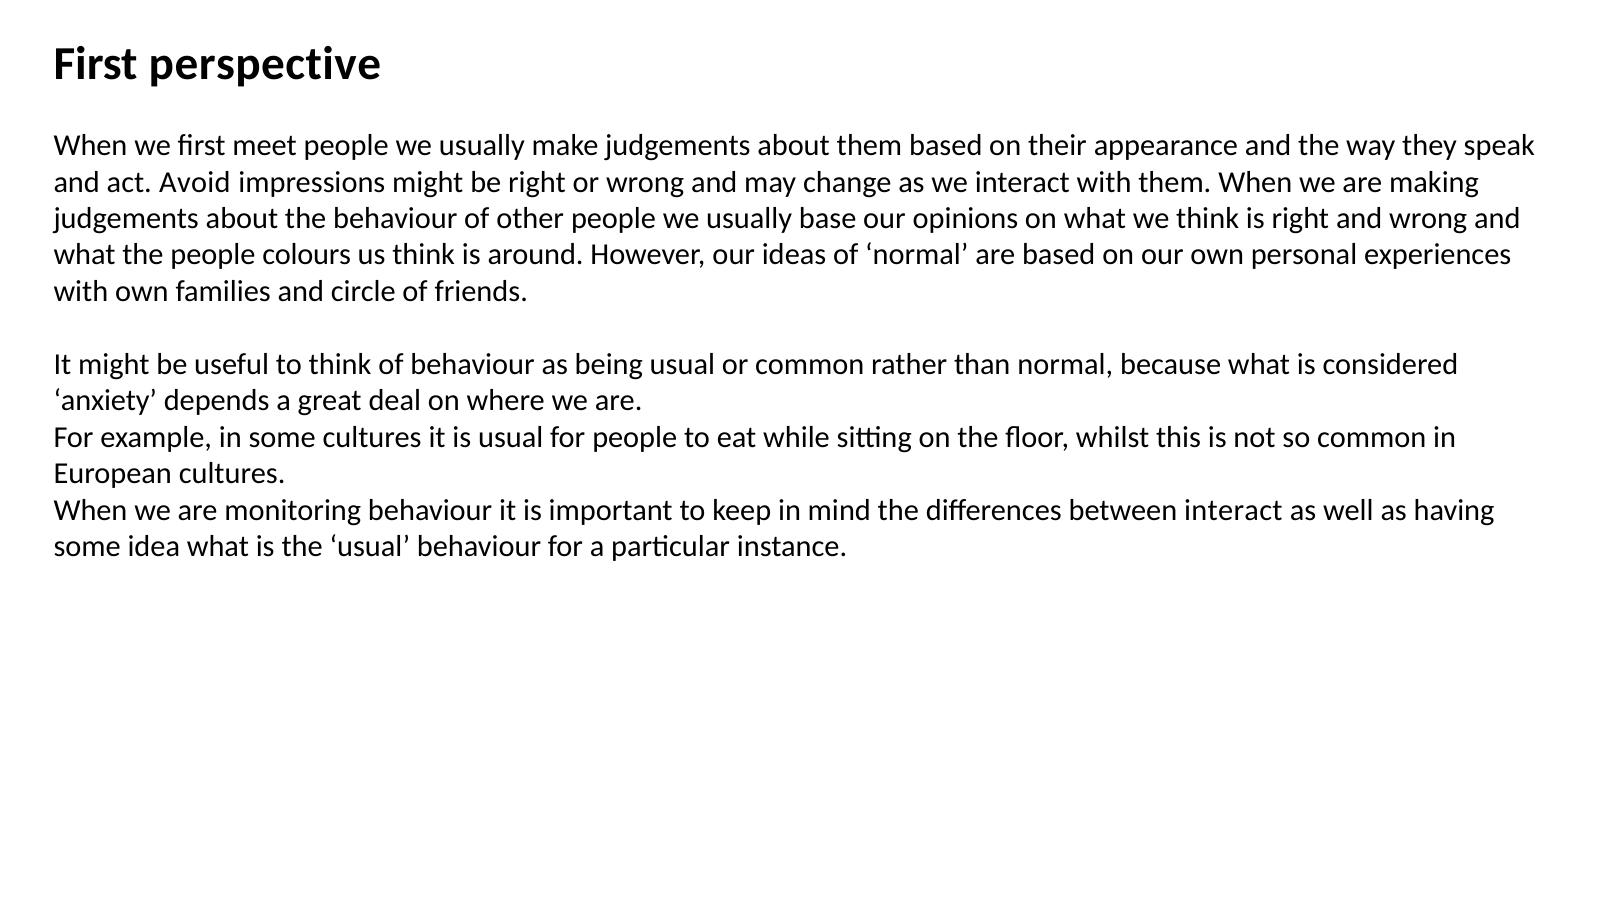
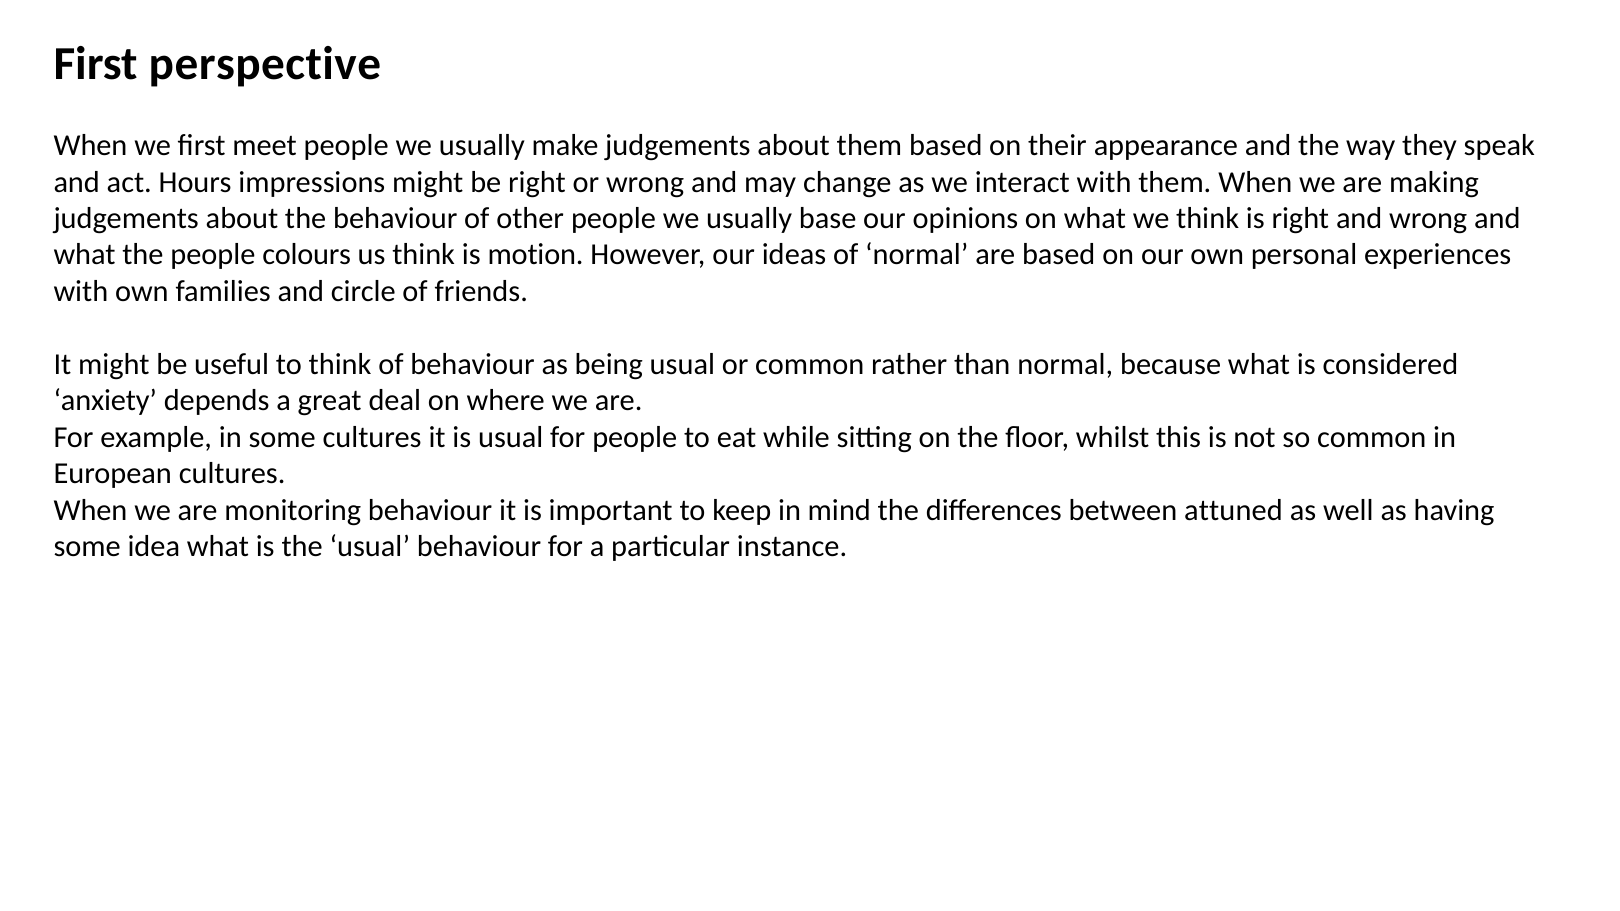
Avoid: Avoid -> Hours (195, 182)
around: around -> motion (536, 255)
between interact: interact -> attuned (1233, 510)
